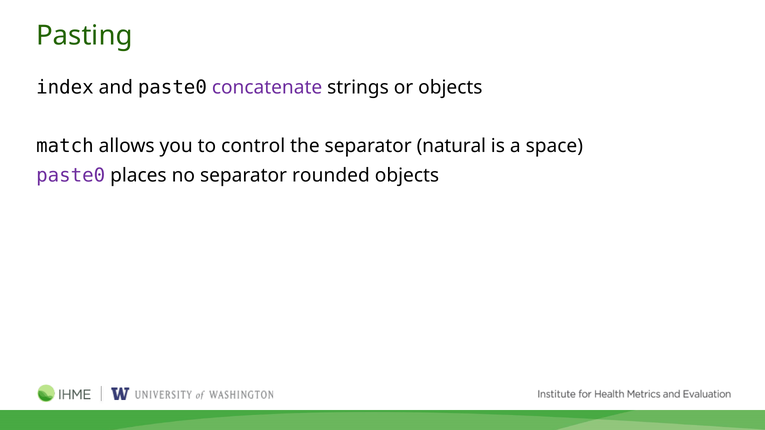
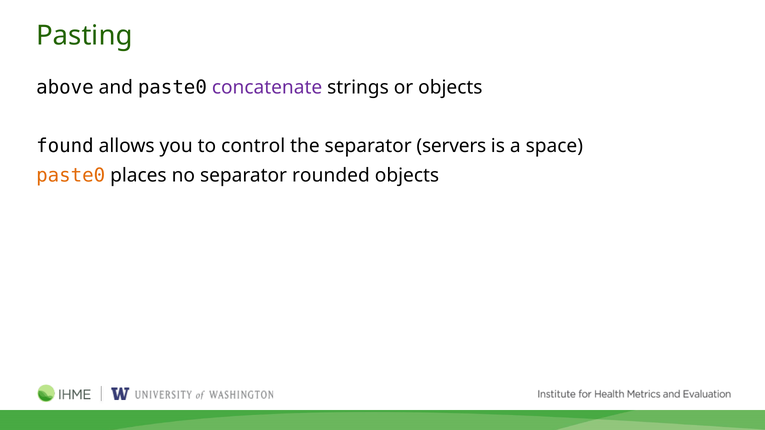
index: index -> above (65, 87)
match: match -> found (65, 146)
natural: natural -> servers (451, 146)
paste0 colour: purple -> orange (71, 175)
